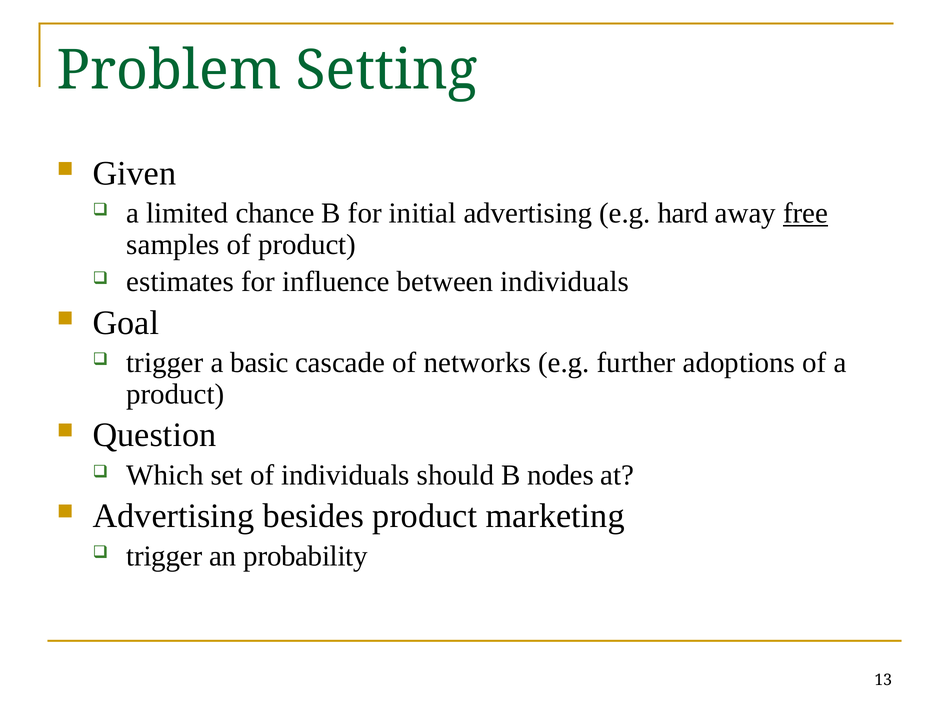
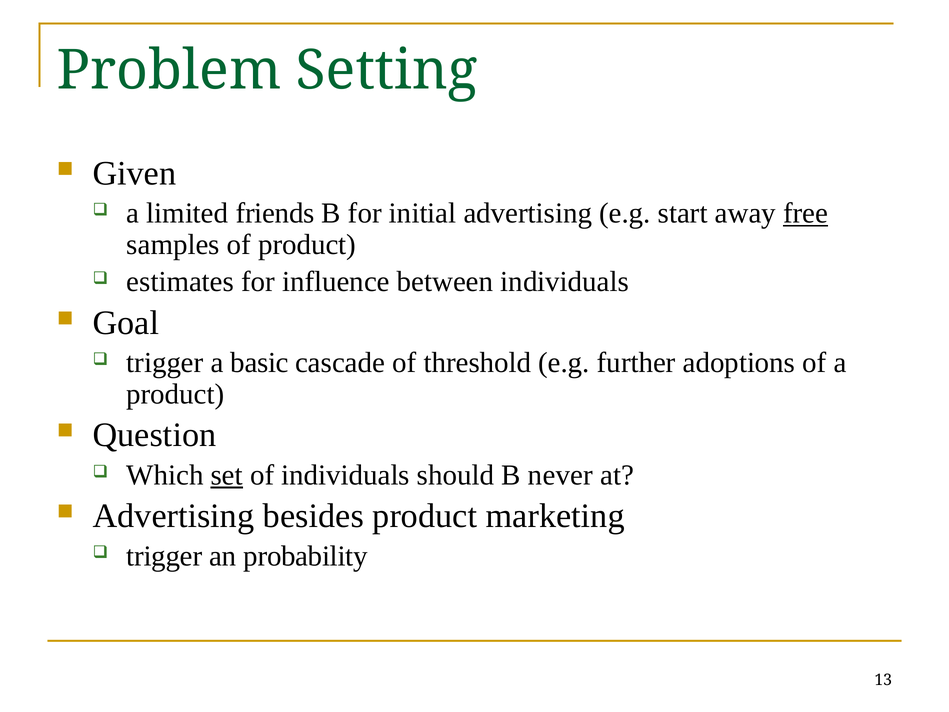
chance: chance -> friends (275, 213)
hard: hard -> start (683, 213)
networks: networks -> threshold (477, 363)
set underline: none -> present (227, 475)
nodes: nodes -> never (560, 475)
